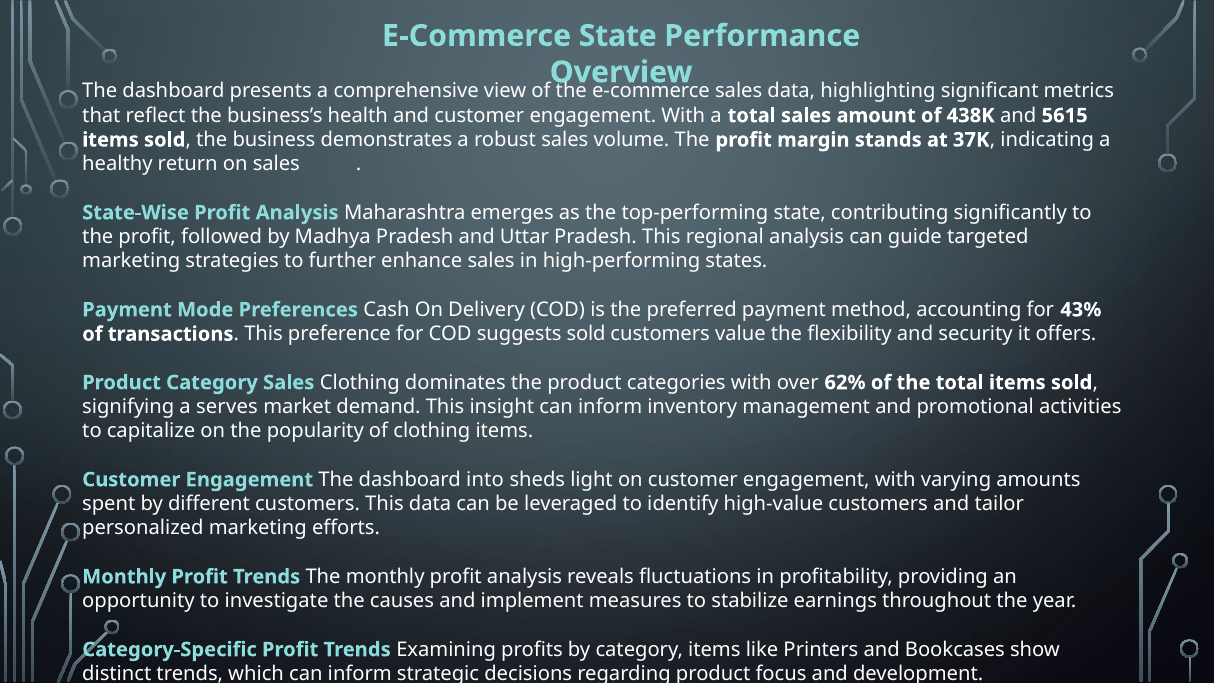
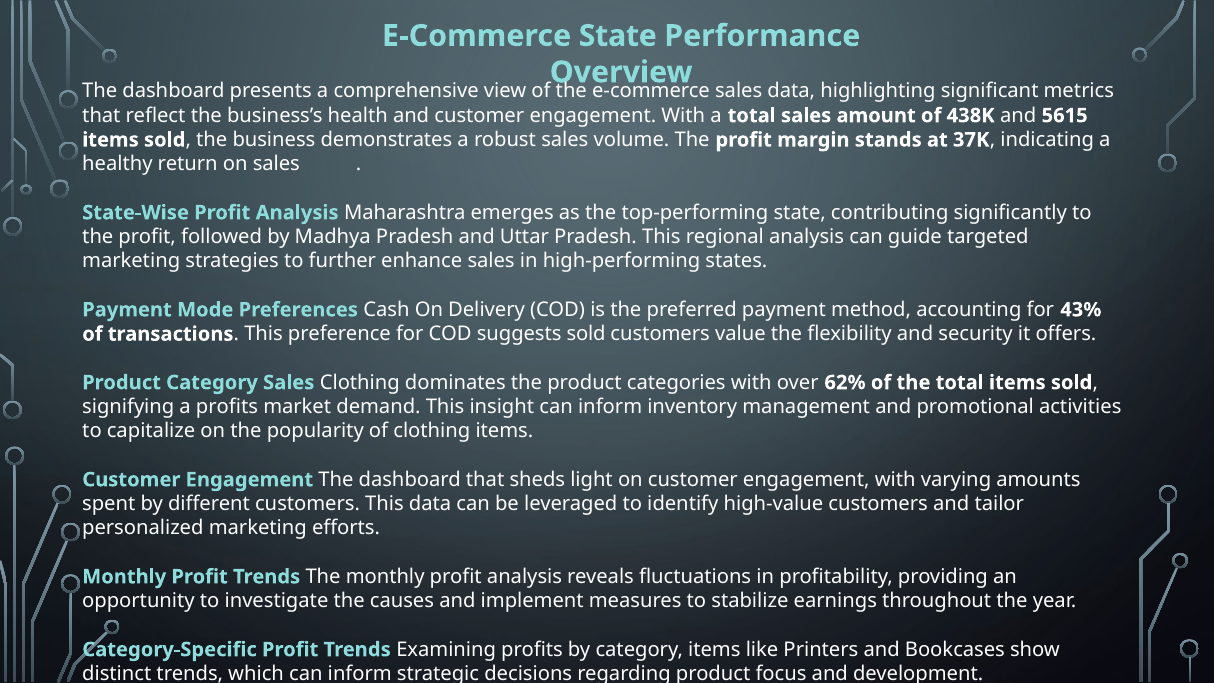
a serves: serves -> profits (227, 407)
dashboard into: into -> that (485, 480)
